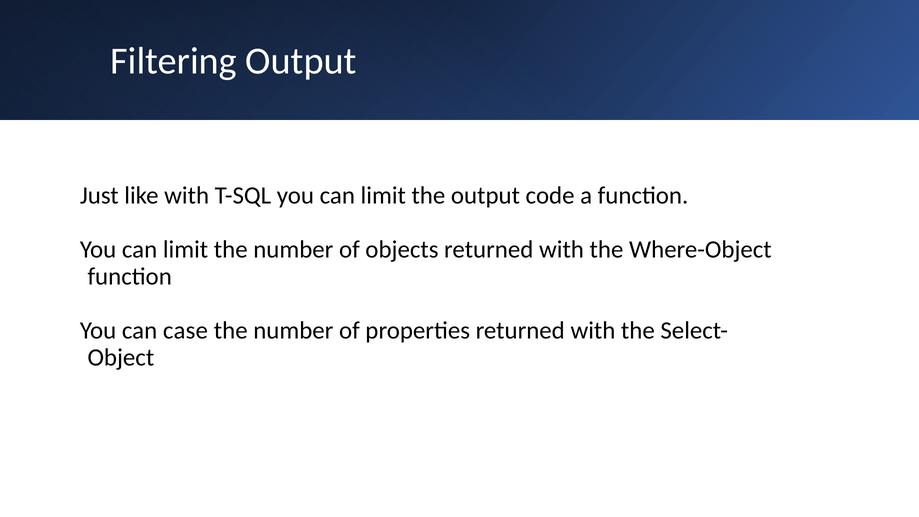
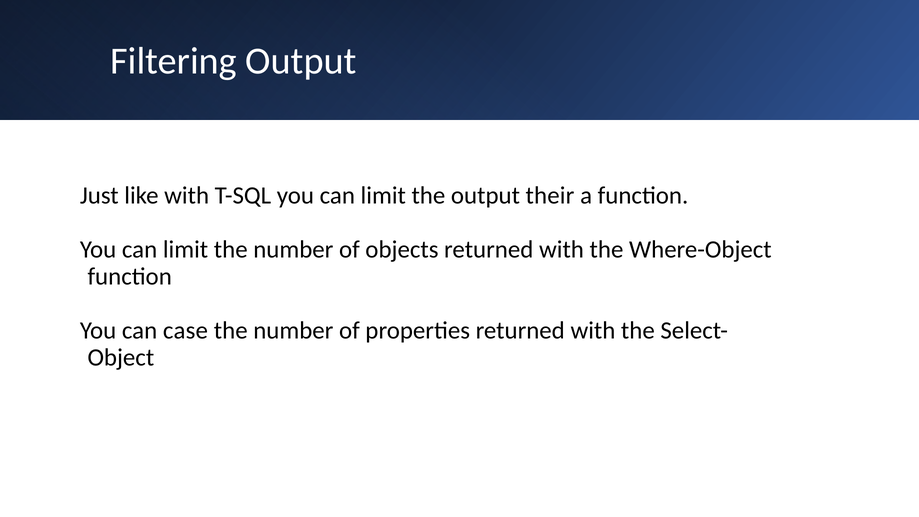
code: code -> their (550, 196)
